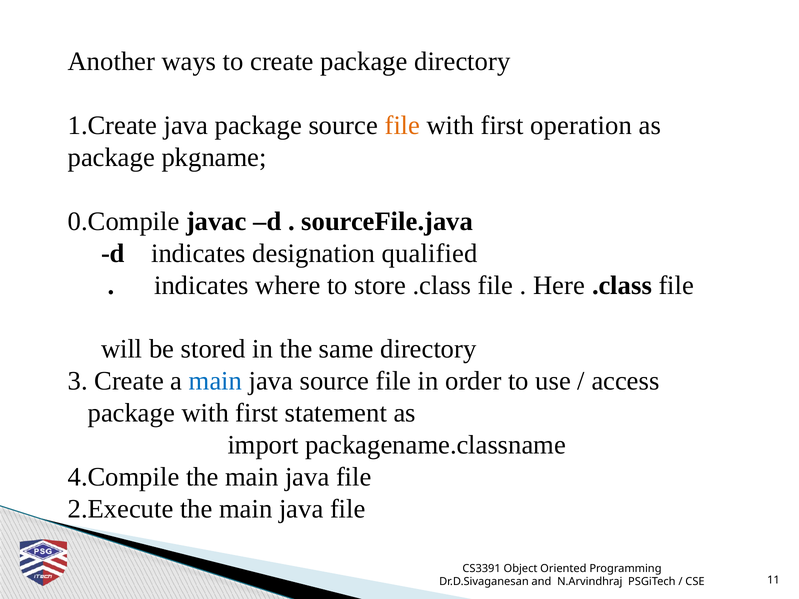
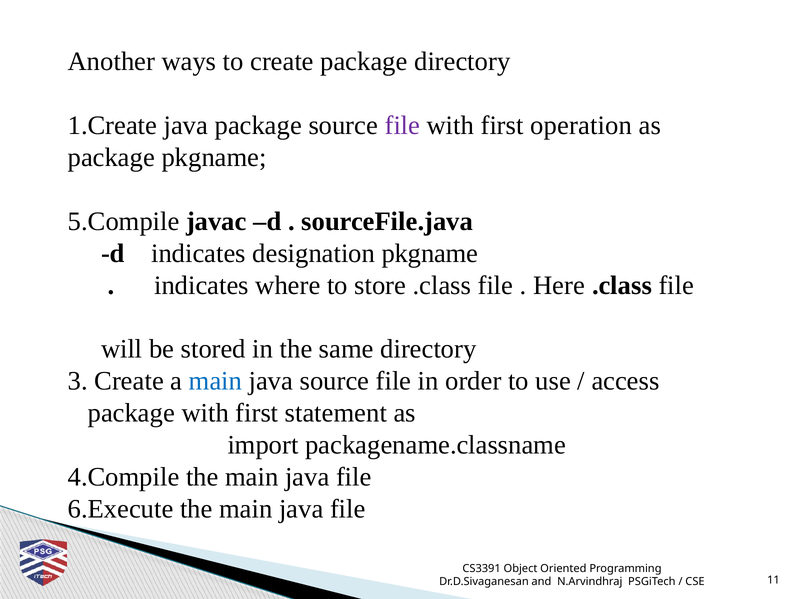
file colour: orange -> purple (402, 126)
0.Compile: 0.Compile -> 5.Compile (124, 222)
designation qualified: qualified -> pkgname (430, 253)
2.Execute: 2.Execute -> 6.Execute (121, 509)
